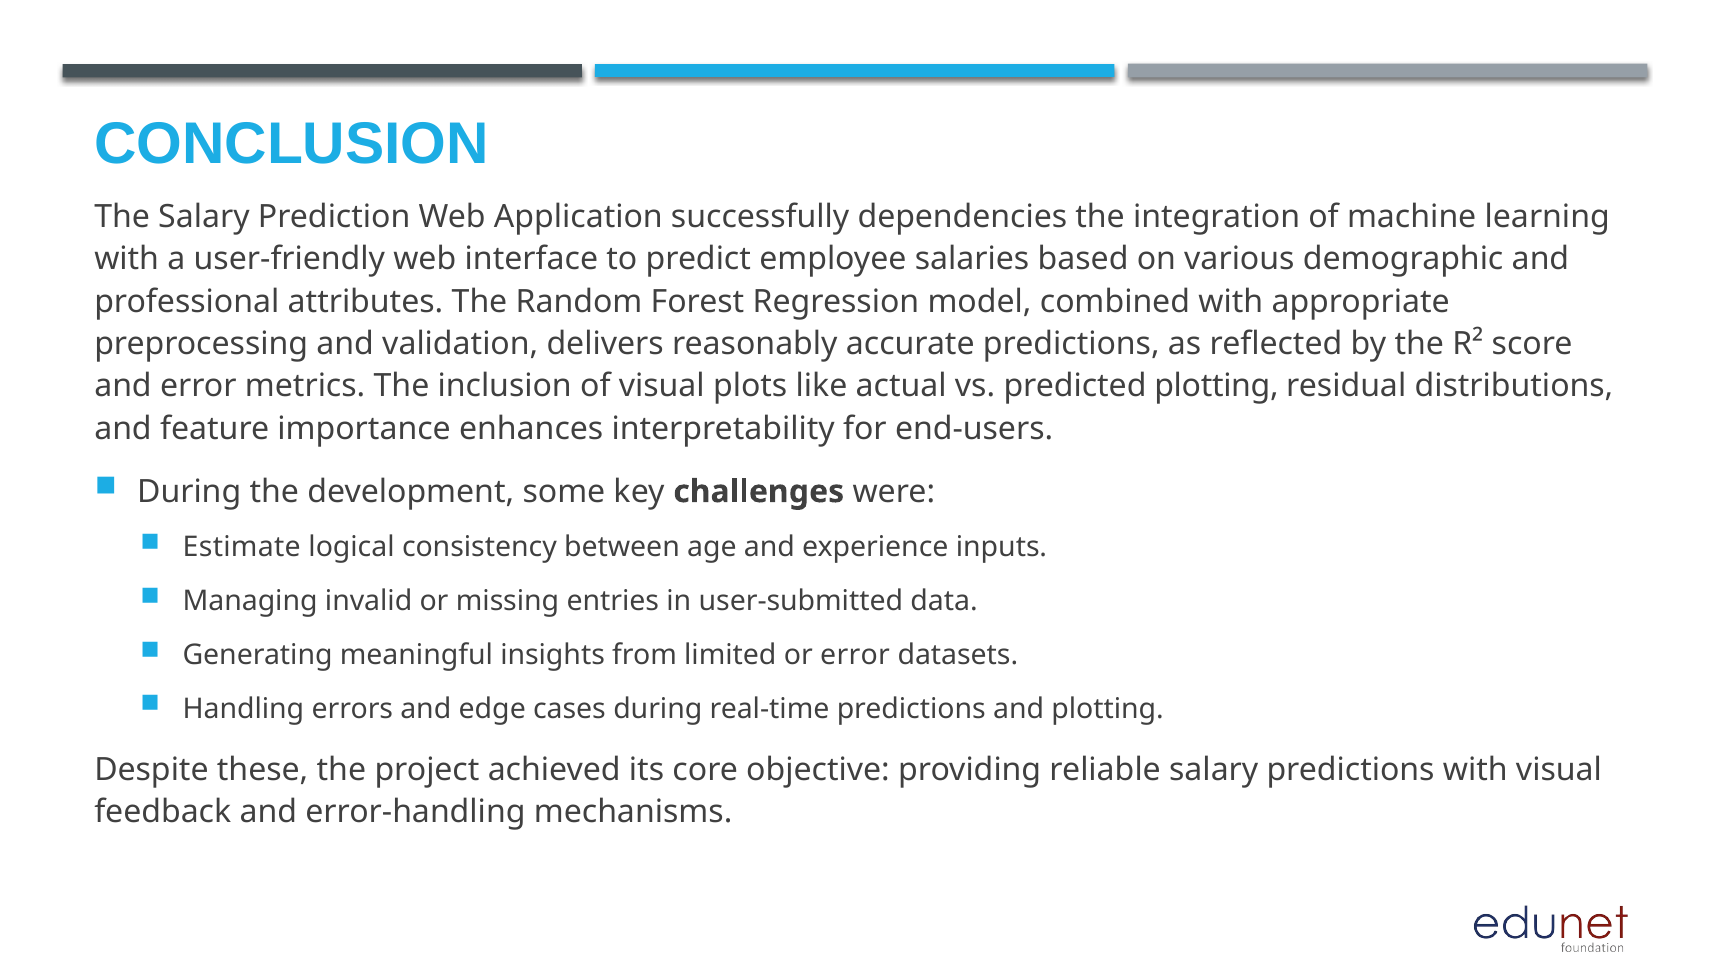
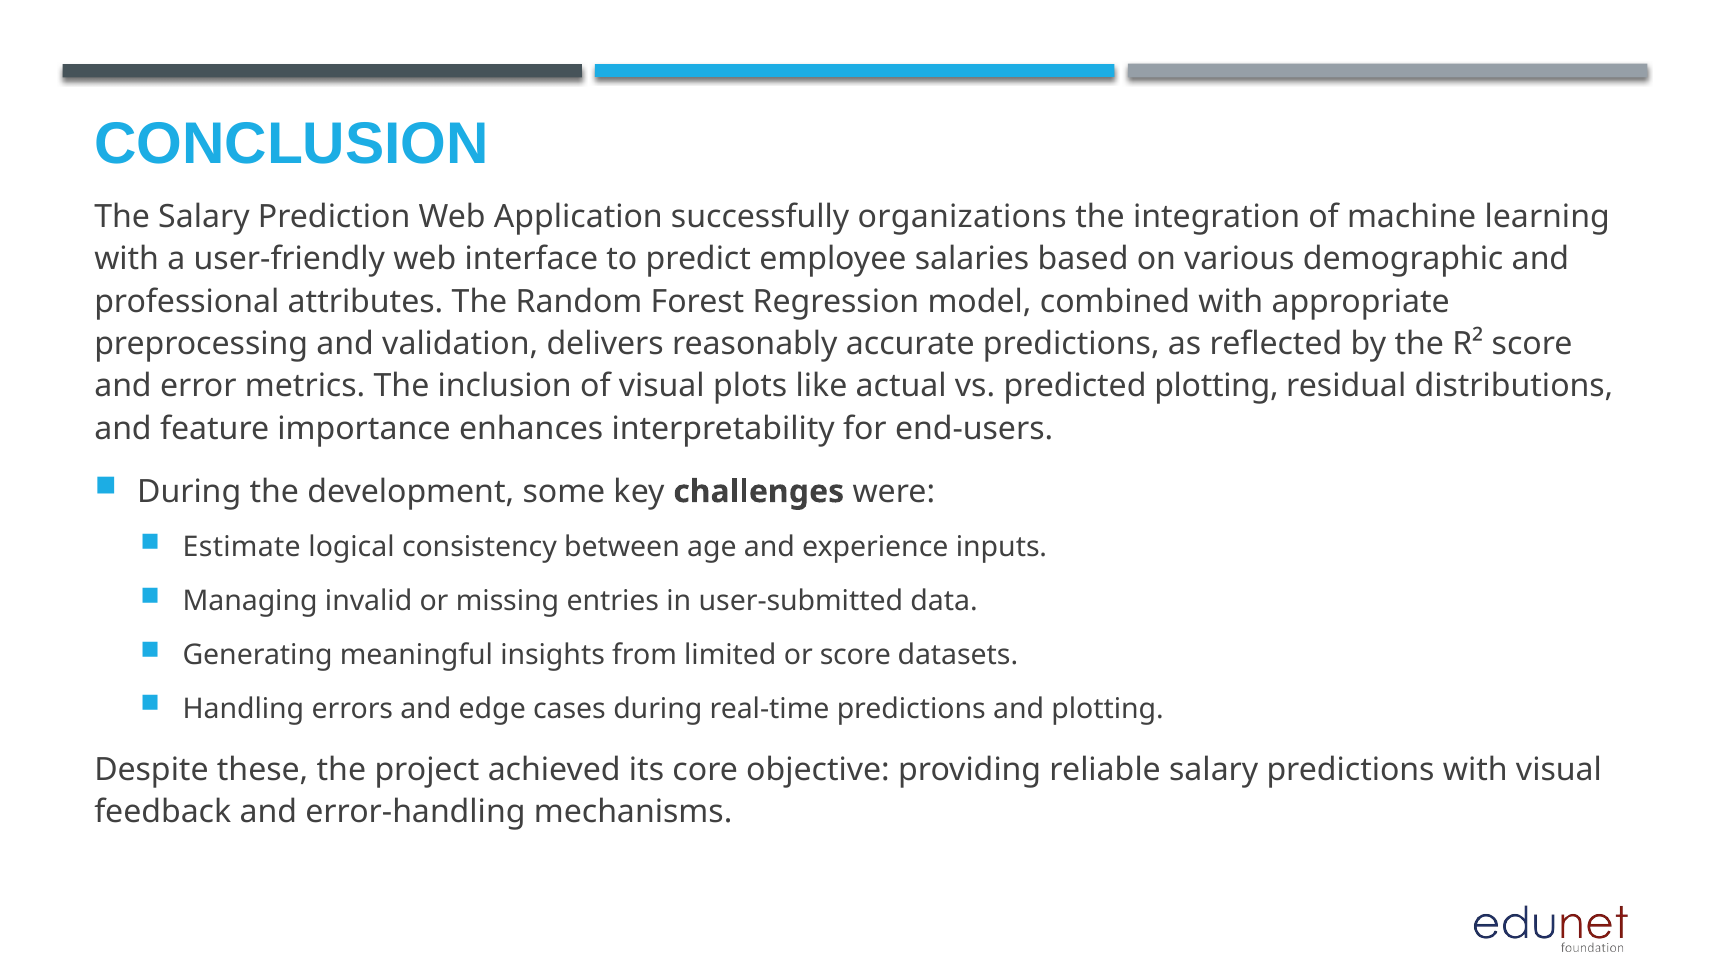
dependencies: dependencies -> organizations (962, 217)
or error: error -> score (855, 655)
